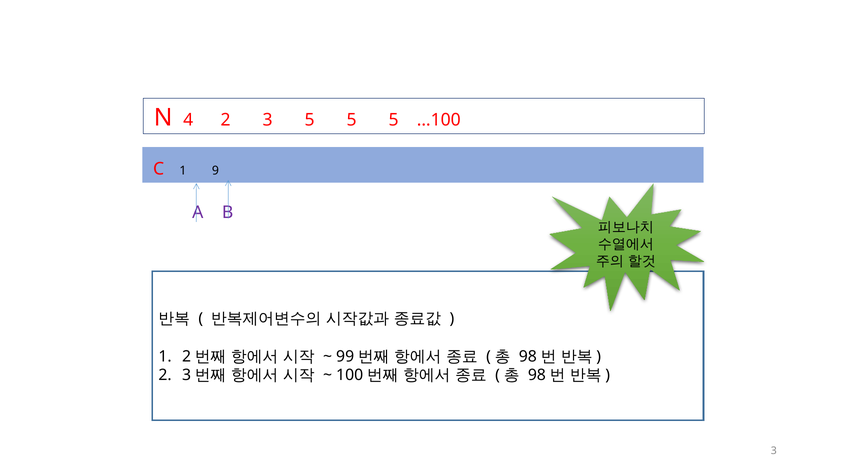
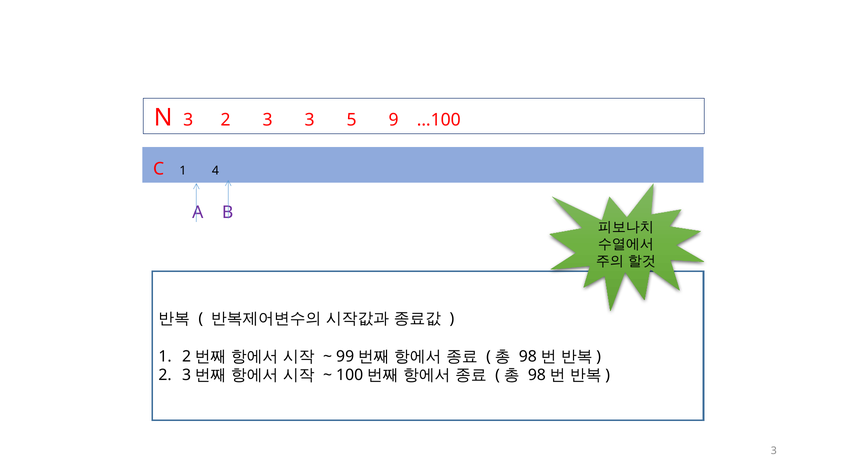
N 4: 4 -> 3 (188, 120)
3 5: 5 -> 3 (310, 120)
5: 5 -> 9 (394, 120)
9: 9 -> 4 (215, 171)
